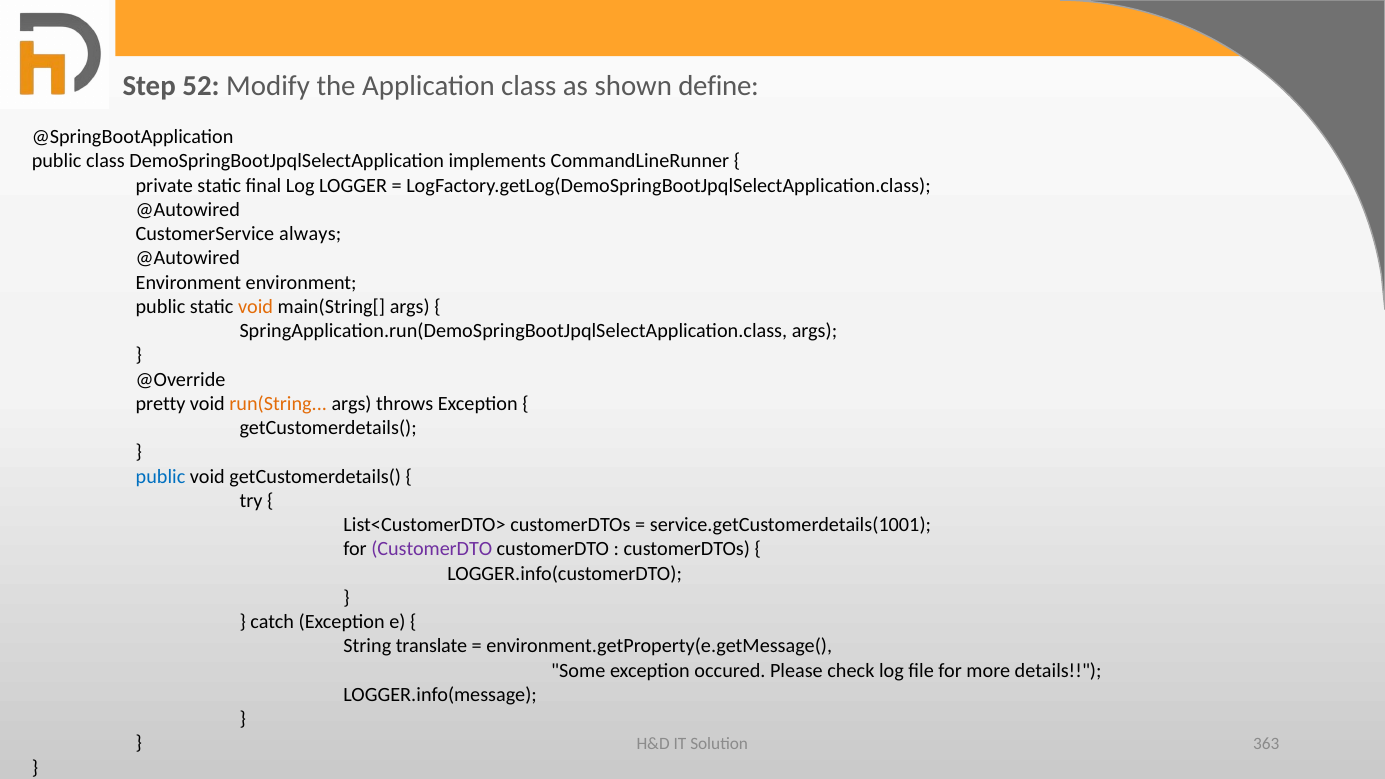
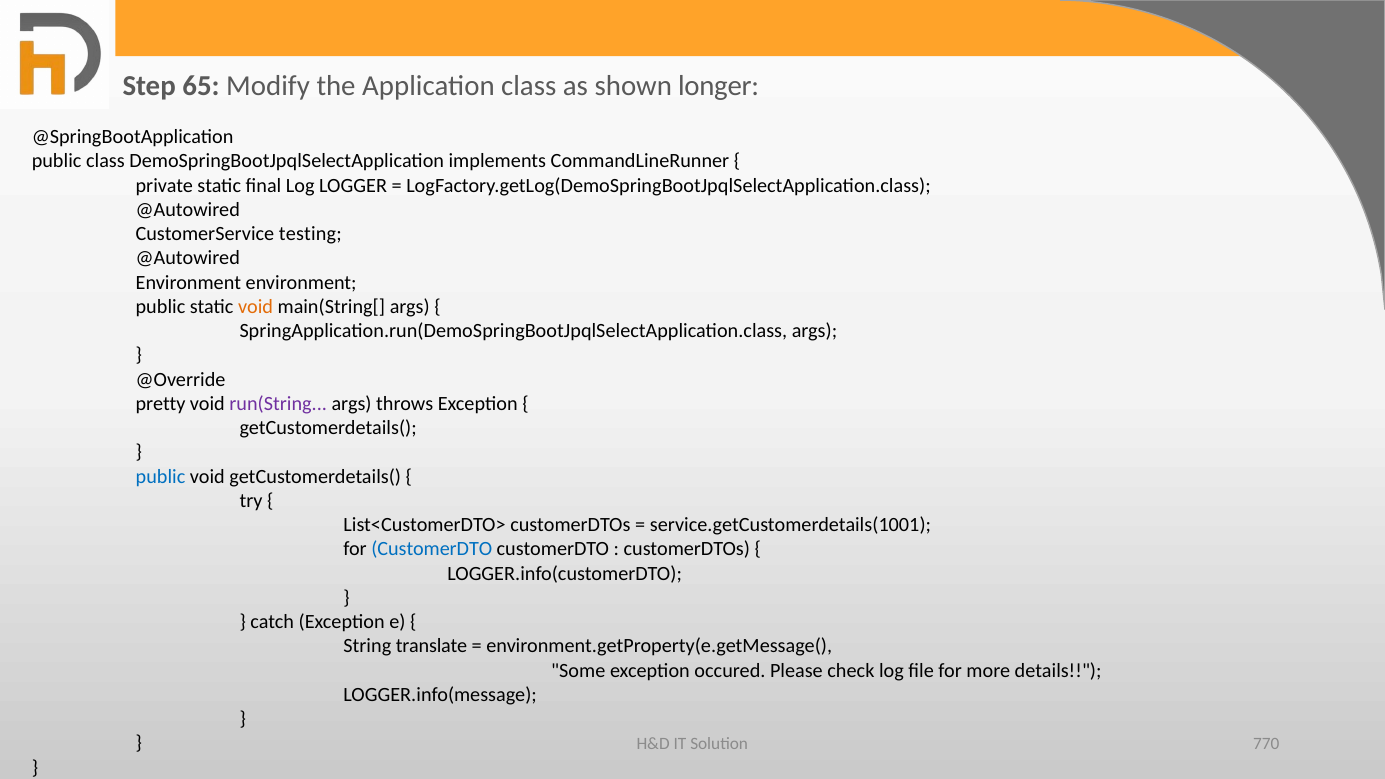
52: 52 -> 65 (201, 86)
define: define -> longer (719, 86)
always: always -> testing (310, 234)
run(String colour: orange -> purple (278, 404)
CustomerDTO colour: purple -> blue (432, 549)
363: 363 -> 770 (1266, 744)
